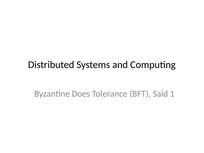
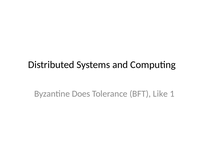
Said: Said -> Like (160, 94)
